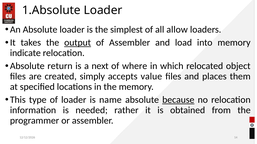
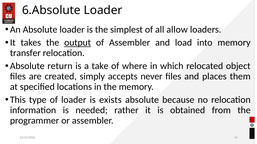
1.Absolute: 1.Absolute -> 6.Absolute (51, 10)
indicate: indicate -> transfer (25, 53)
next: next -> take (100, 66)
value: value -> never (151, 77)
name: name -> exists (110, 100)
because underline: present -> none (178, 100)
